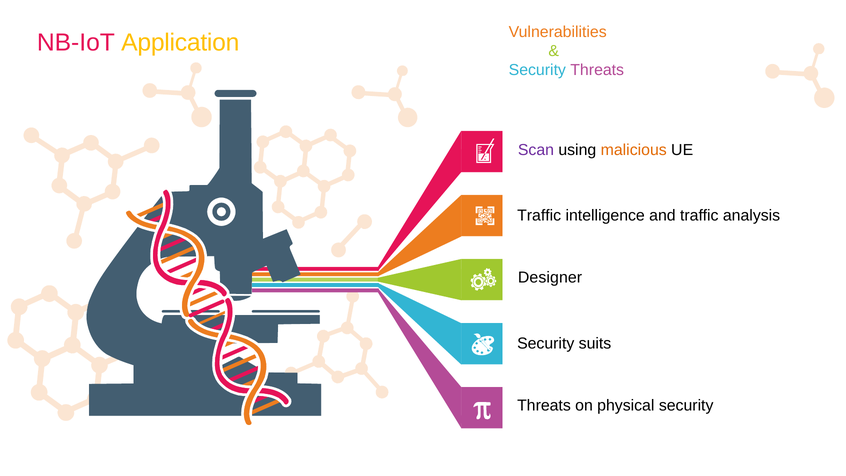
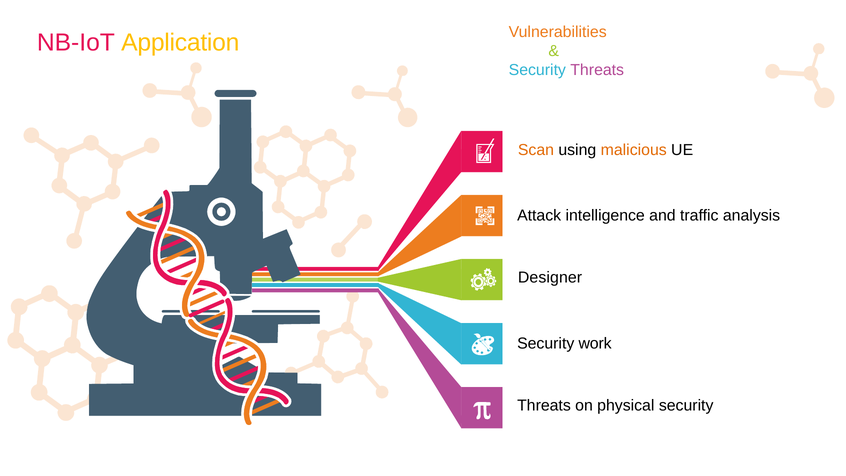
Scan colour: purple -> orange (536, 150)
Traffic: Traffic -> Attack (539, 215)
suits: suits -> work (595, 343)
